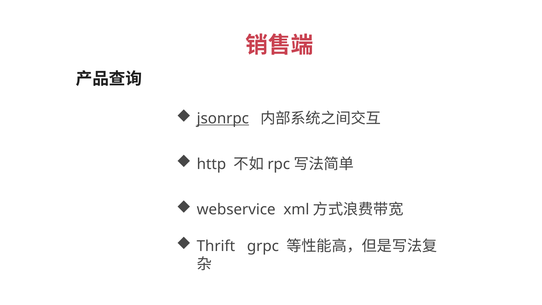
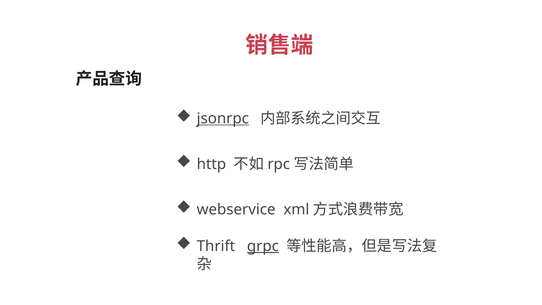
grpc underline: none -> present (263, 246)
